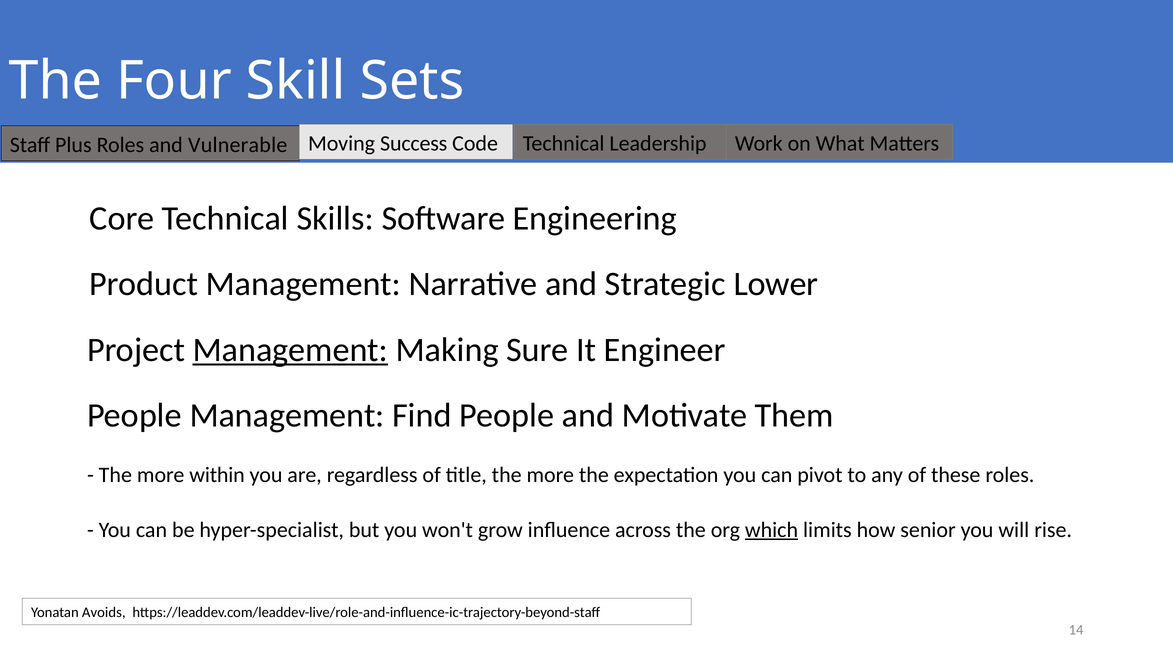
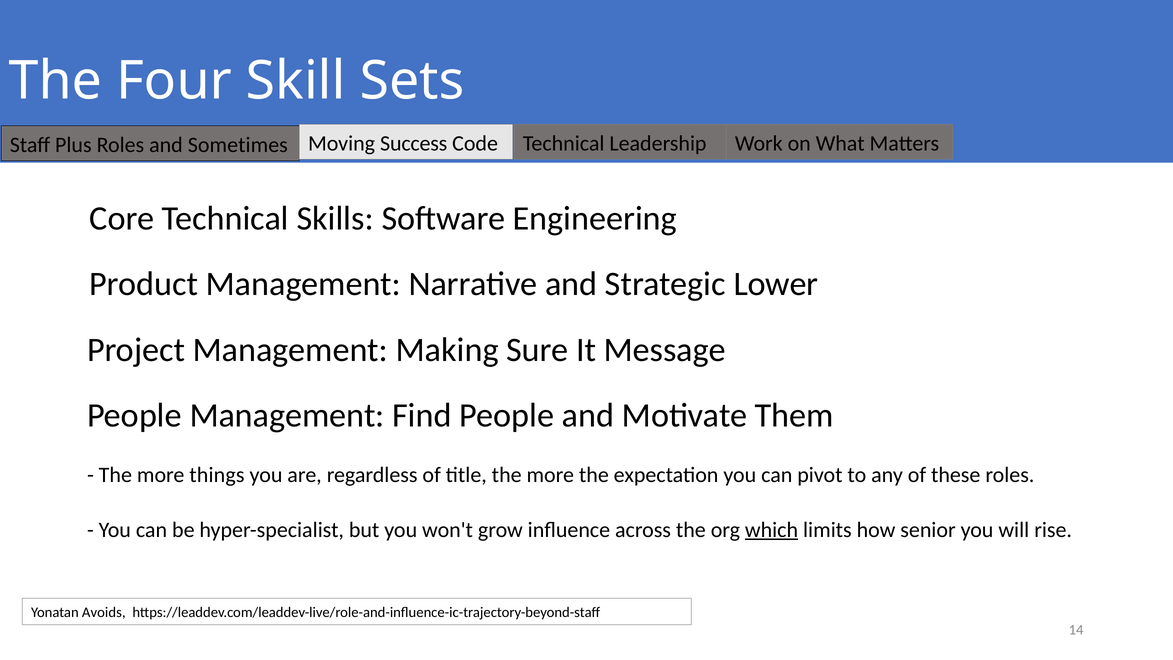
Vulnerable: Vulnerable -> Sometimes (238, 145)
Management underline: present -> none (290, 350)
Engineer: Engineer -> Message (665, 350)
within: within -> things (217, 475)
